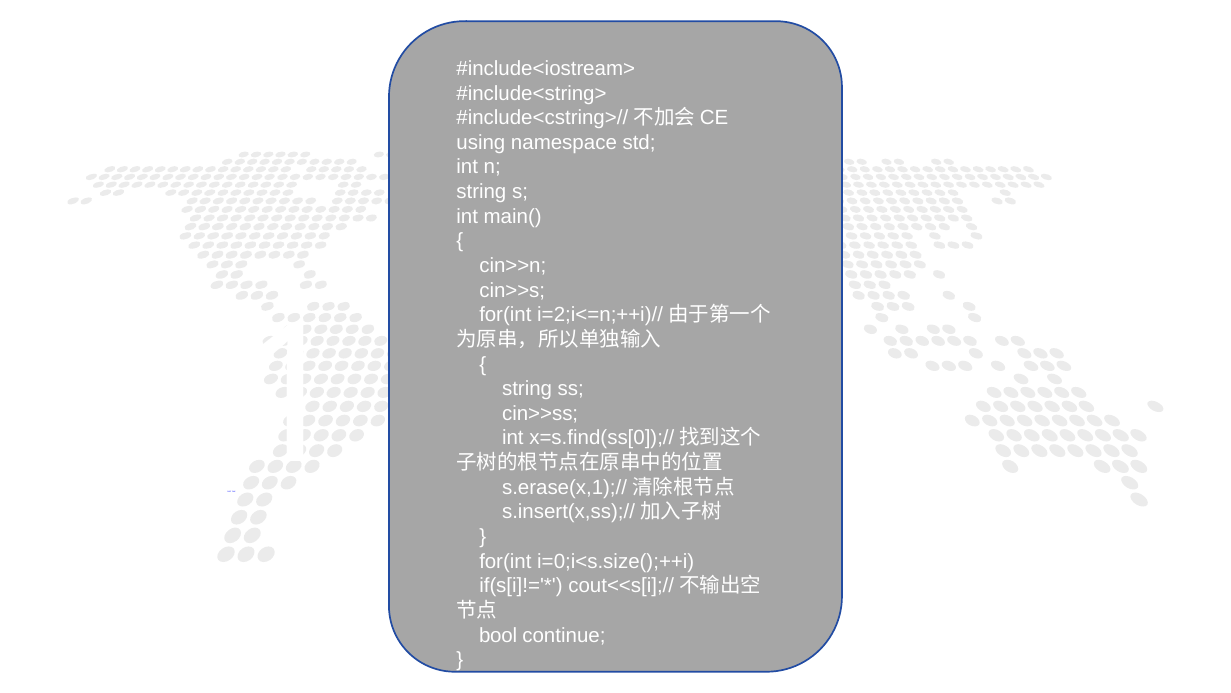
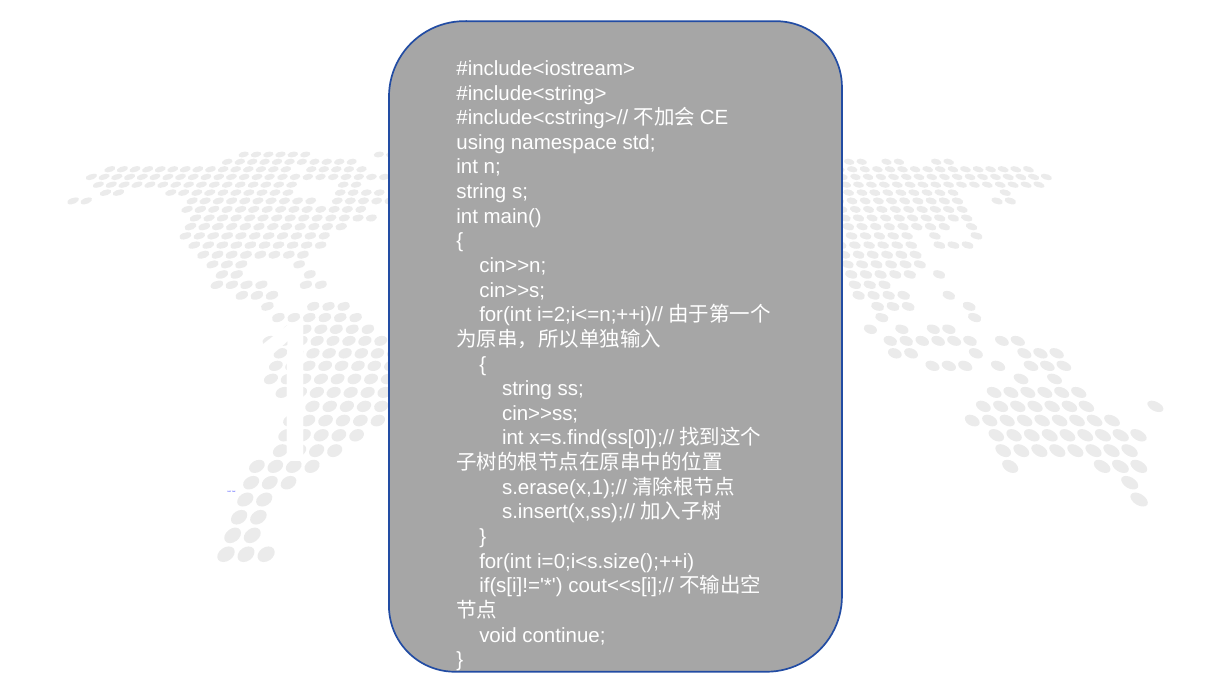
bool: bool -> void (498, 635)
